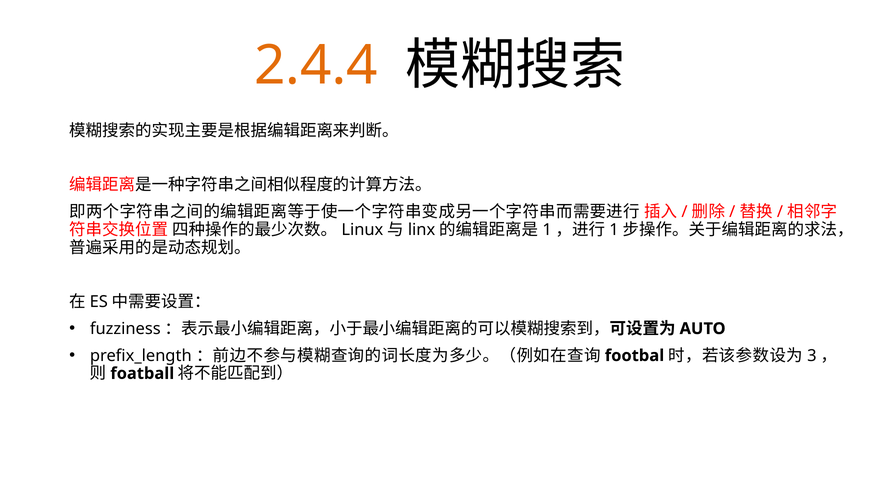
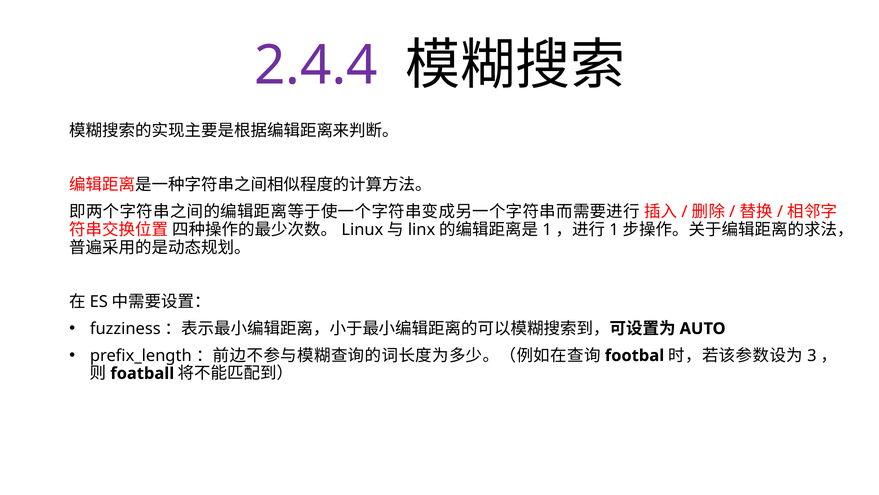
2.4.4 colour: orange -> purple (316, 66)
